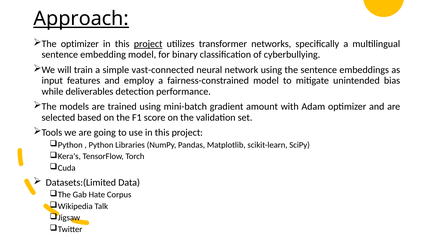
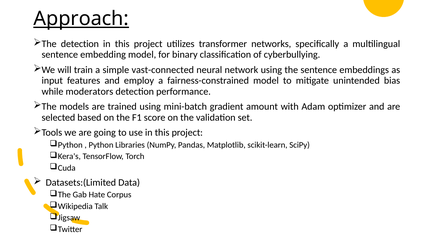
The optimizer: optimizer -> detection (80, 44)
project underline: present -> none (148, 44)
deliverables: deliverables -> moderators (89, 91)
